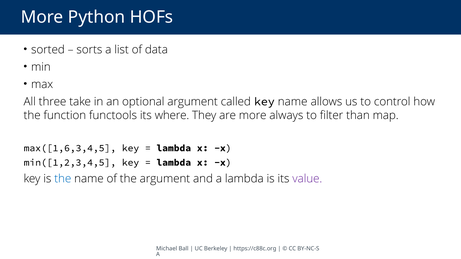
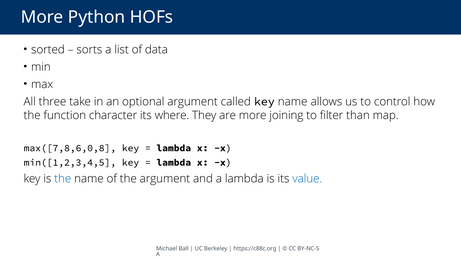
functools: functools -> character (113, 115)
always: always -> joining (286, 115)
max([1,6,3,4,5: max([1,6,3,4,5 -> max([7,8,6,0,8 (70, 148)
value colour: purple -> blue (307, 179)
